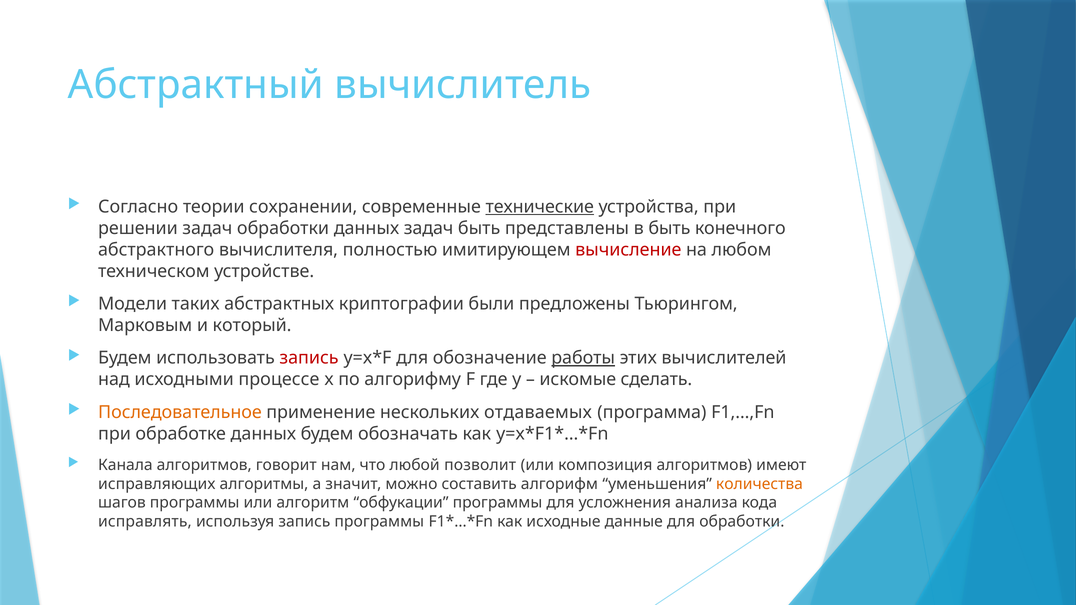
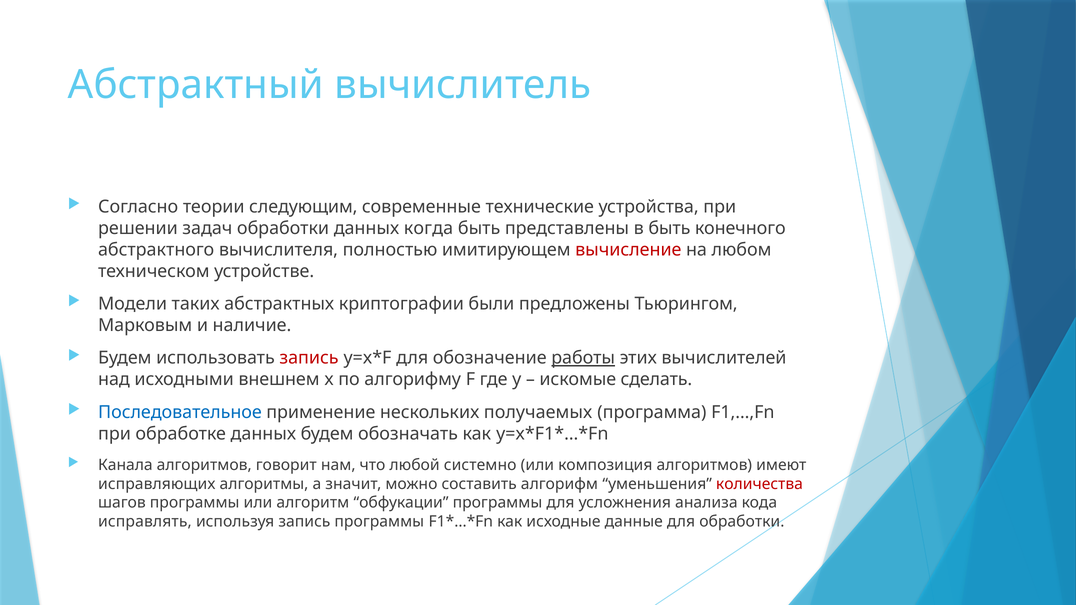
сохранении: сохранении -> следующим (303, 207)
технические underline: present -> none (540, 207)
данных задач: задач -> когда (428, 228)
который: который -> наличие (252, 325)
процессе: процессе -> внешнем (279, 380)
Последовательное colour: orange -> blue (180, 412)
отдаваемых: отдаваемых -> получаемых (538, 412)
позволит: позволит -> системно (480, 465)
количества colour: orange -> red (759, 484)
